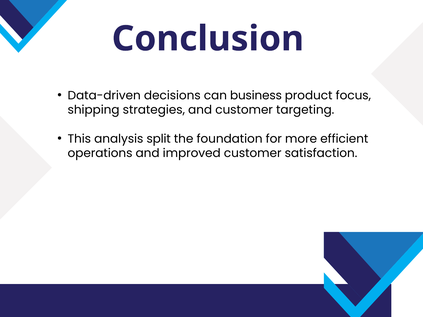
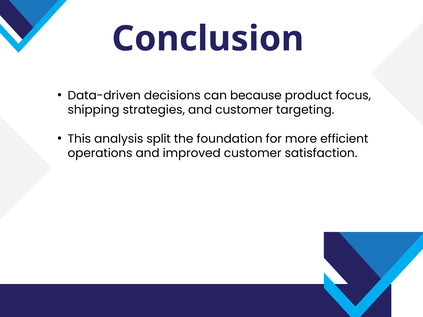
business: business -> because (256, 96)
